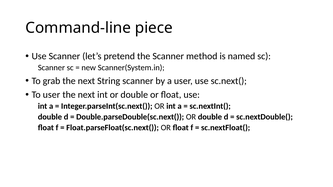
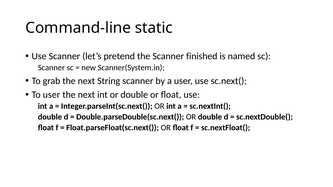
piece: piece -> static (154, 28)
method: method -> finished (202, 56)
